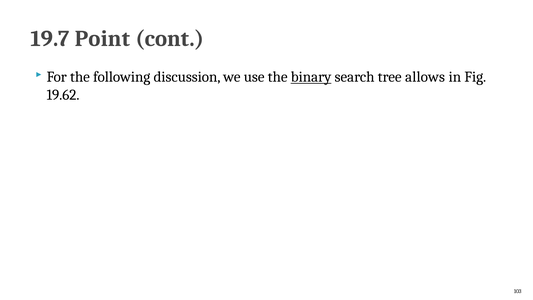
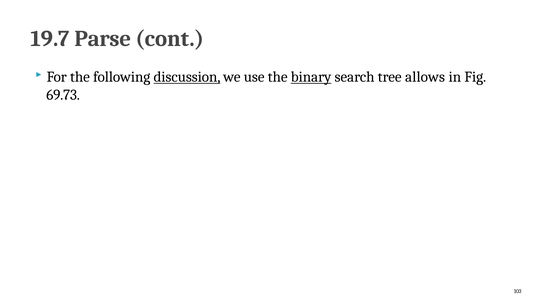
Point: Point -> Parse (103, 39)
discussion underline: none -> present (187, 77)
19.62: 19.62 -> 69.73 (63, 95)
